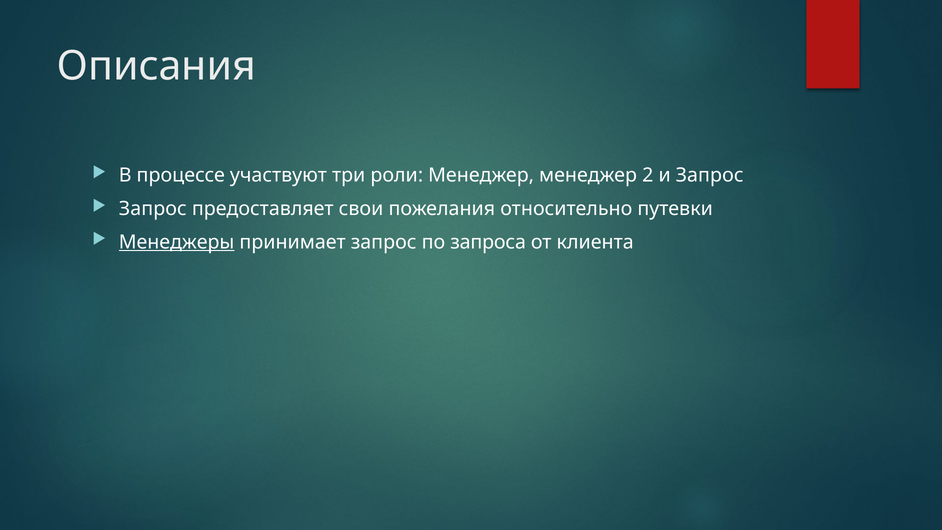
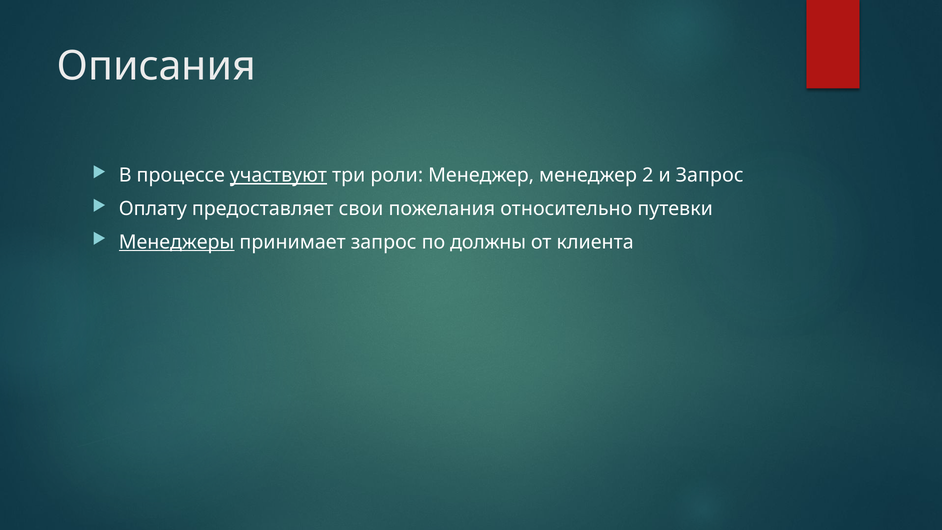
участвуют underline: none -> present (278, 175)
Запрос: Запрос -> Оплату (153, 209)
запроса: запроса -> должны (488, 242)
